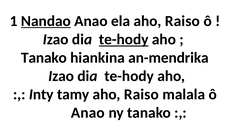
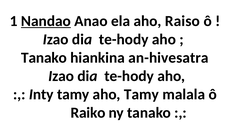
te-hody underline: present -> none (124, 40)
an-mendrika: an-mendrika -> an-hivesatra (168, 58)
tamy aho Raiso: Raiso -> Tamy (141, 95)
Anao: Anao -> Raiko (88, 113)
